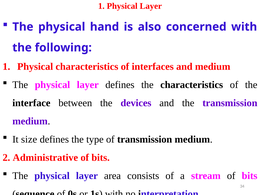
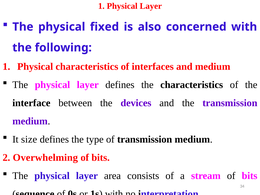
hand: hand -> fixed (104, 27)
Administrative: Administrative -> Overwhelming (45, 158)
